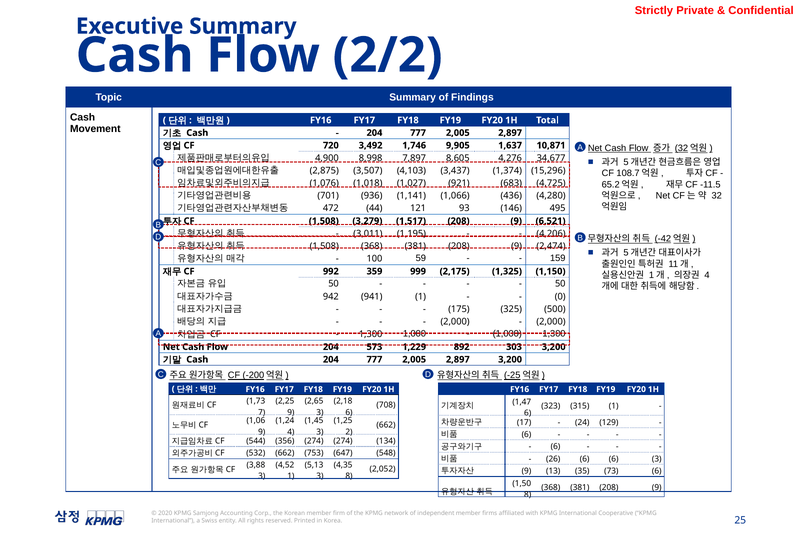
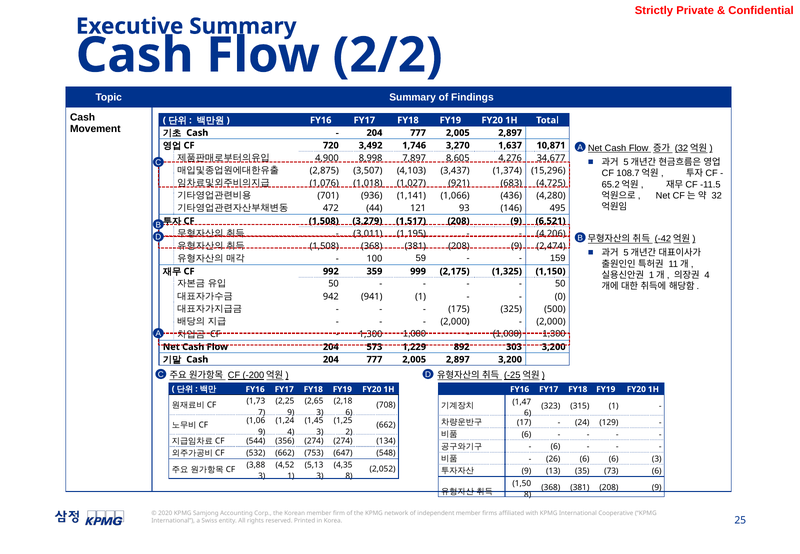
9,905: 9,905 -> 3,270 (458, 145)
